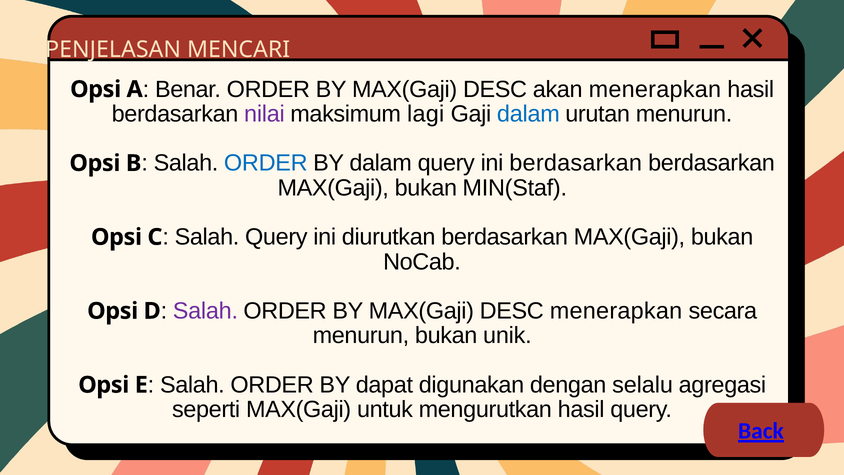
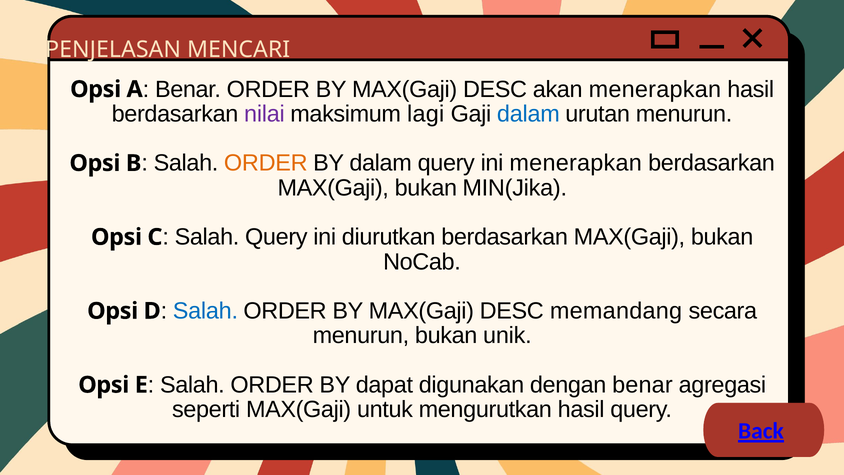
ORDER colour: blue -> orange (266, 163)
ini berdasarkan: berdasarkan -> menerapkan (576, 163)
MIN(Staf: MIN(Staf -> MIN(Jika (515, 188)
Salah colour: purple -> blue (205, 311)
DESC menerapkan: menerapkan -> memandang (616, 311)
dengan selalu: selalu -> benar (642, 385)
